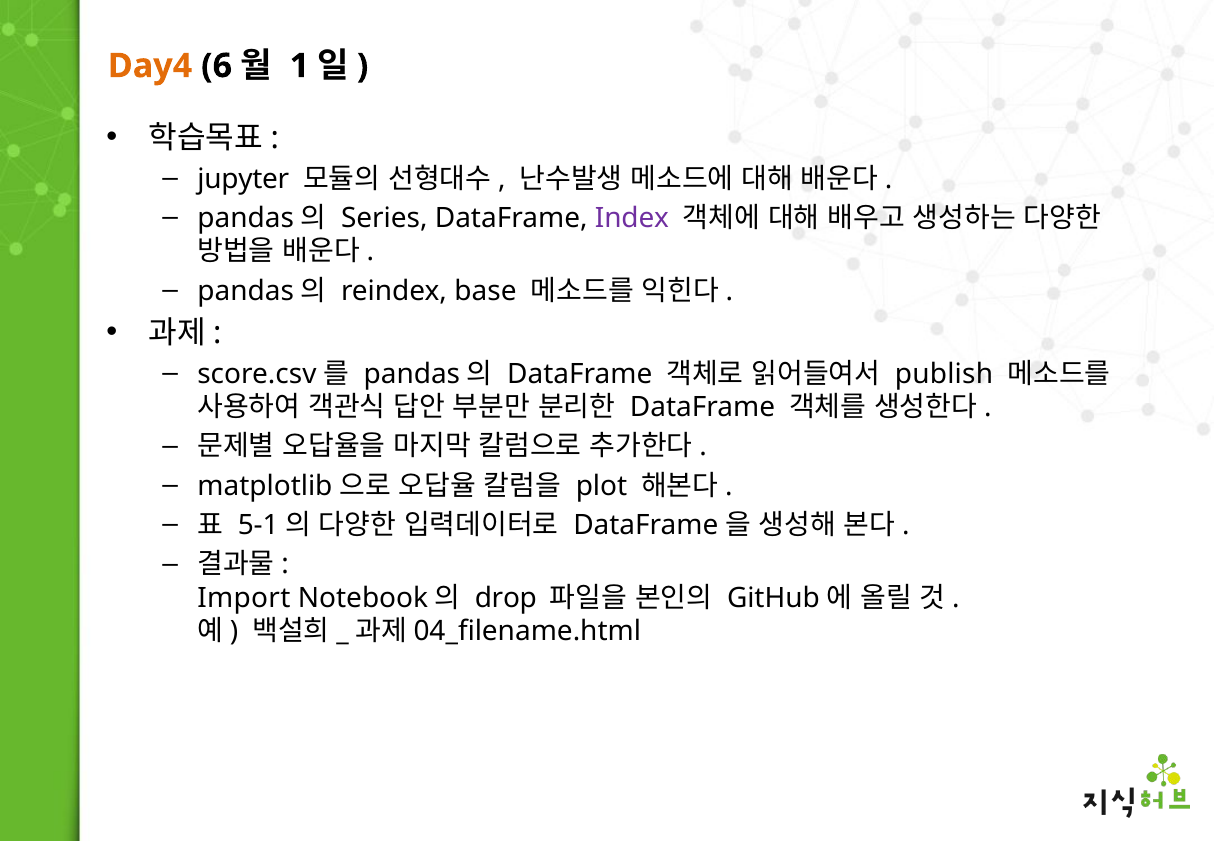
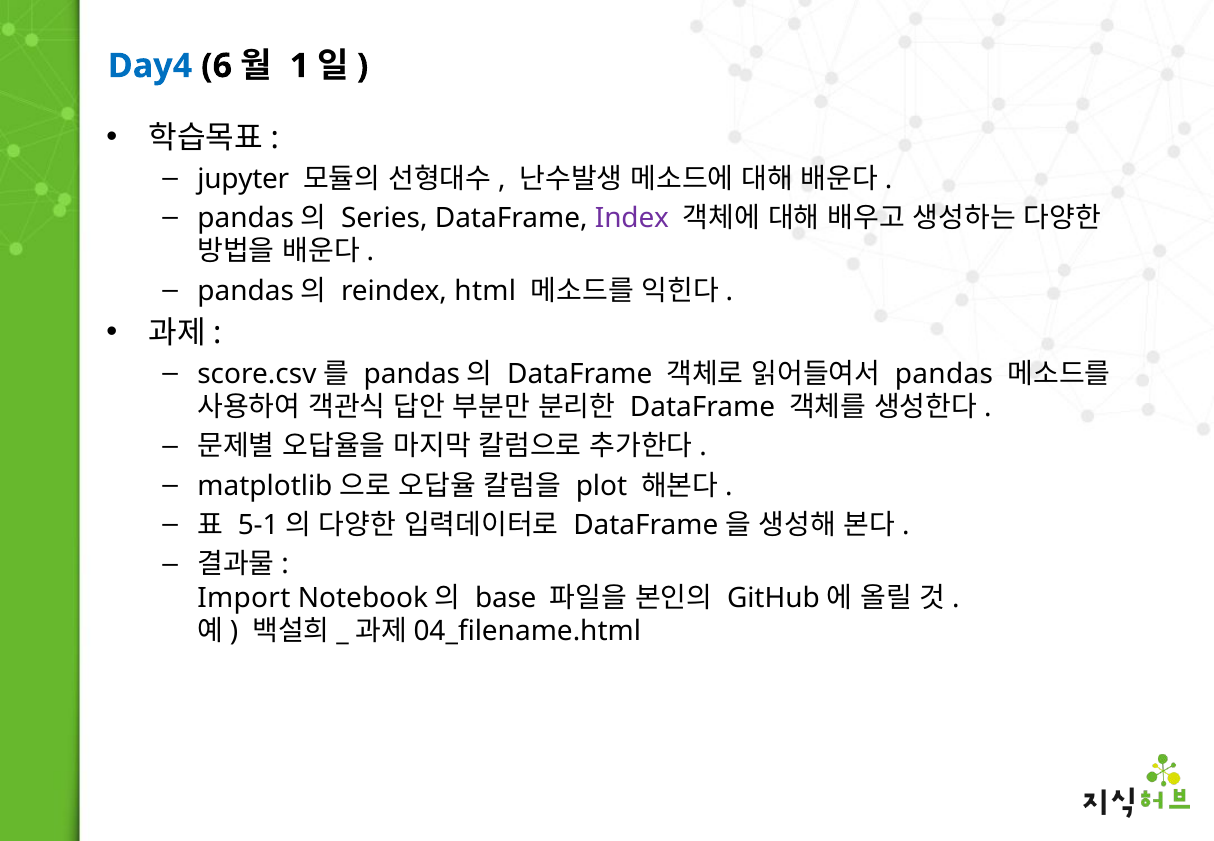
Day4 colour: orange -> blue (150, 66)
base: base -> html (485, 291)
publish: publish -> pandas (944, 374)
drop: drop -> base (506, 598)
